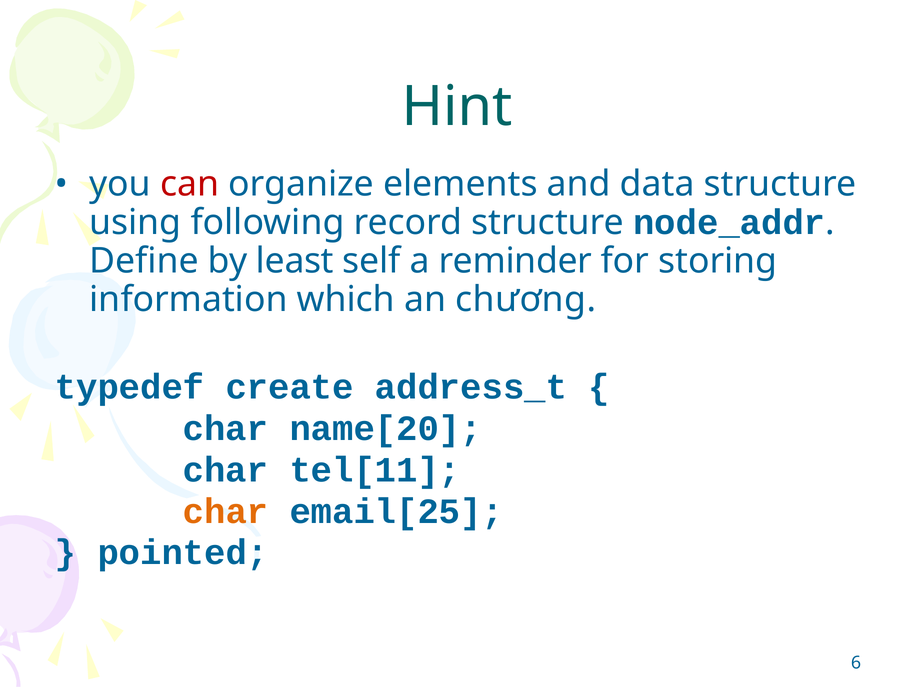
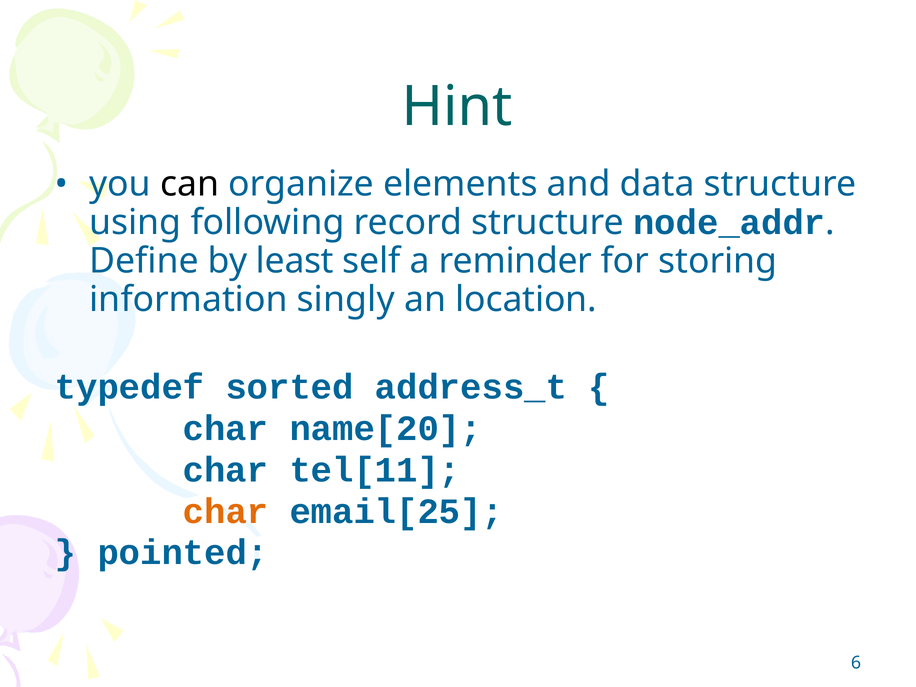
can colour: red -> black (190, 184)
which: which -> singly (346, 299)
chương: chương -> location (526, 299)
create: create -> sorted (290, 387)
